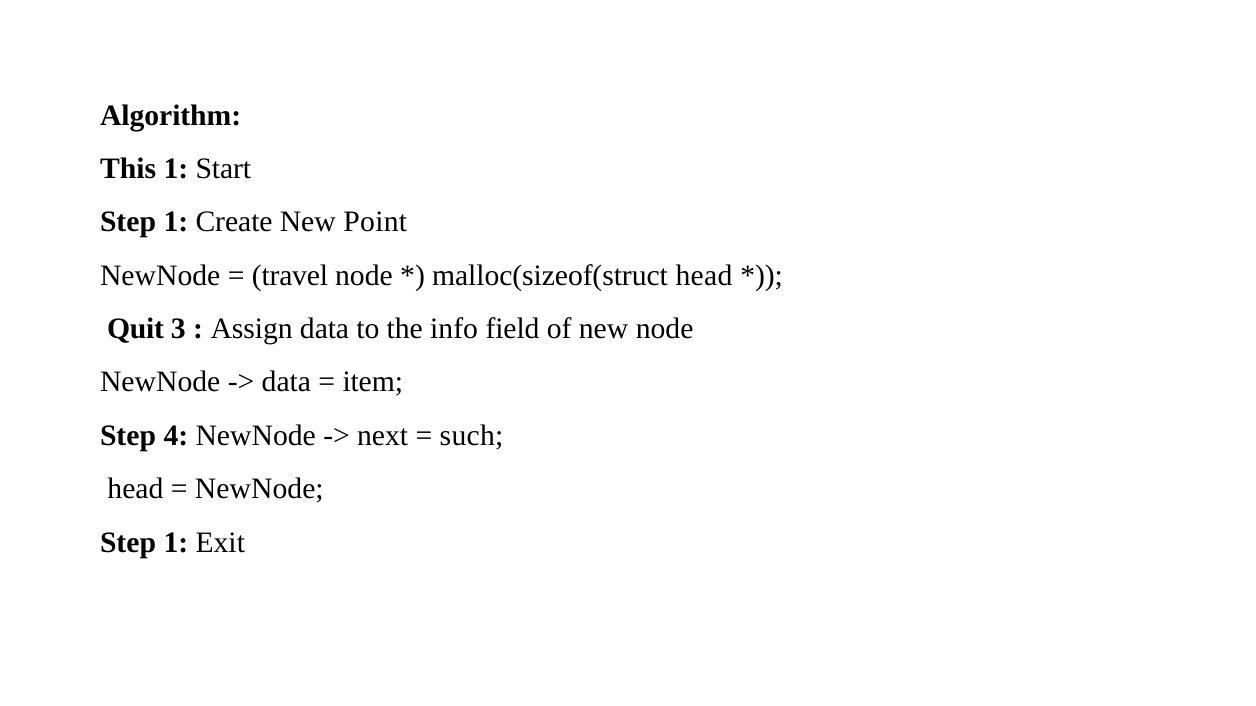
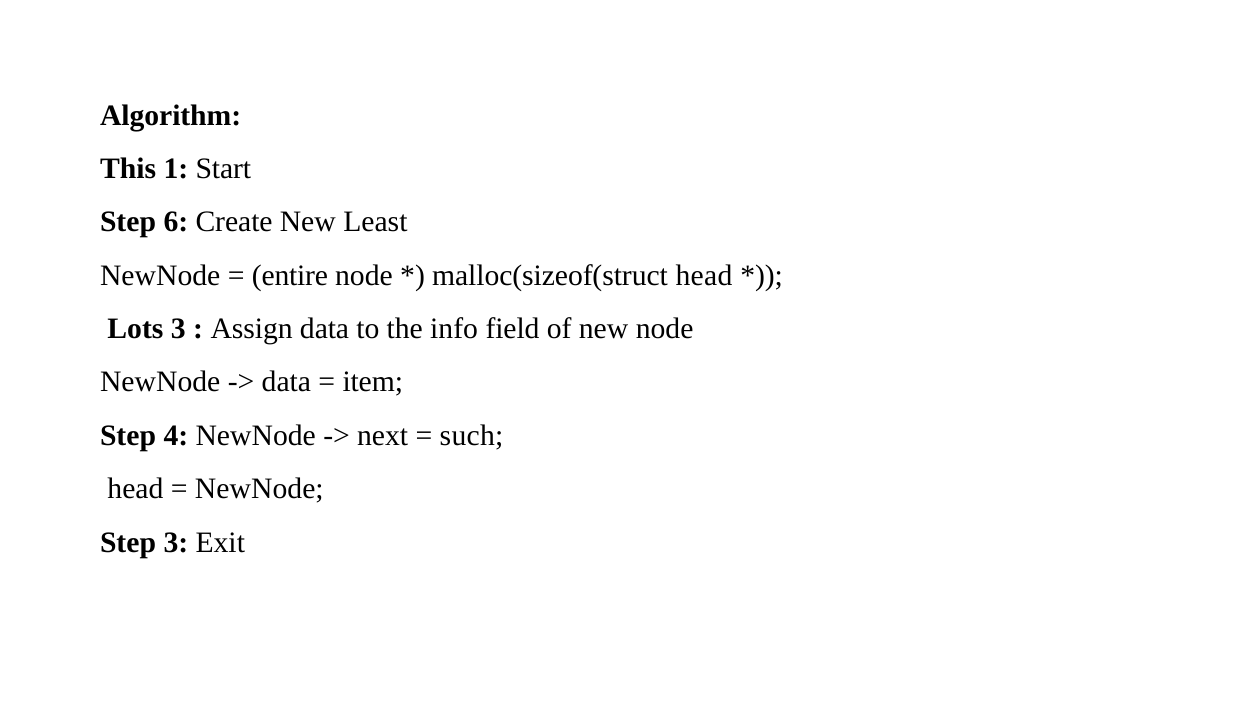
1: 1 -> 6 (176, 222)
Point: Point -> Least (375, 222)
travel: travel -> entire (290, 276)
Quit: Quit -> Lots (135, 329)
1: 1 -> 3 (176, 543)
